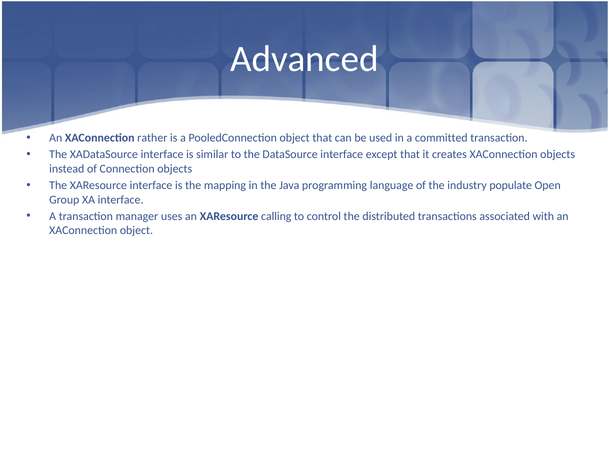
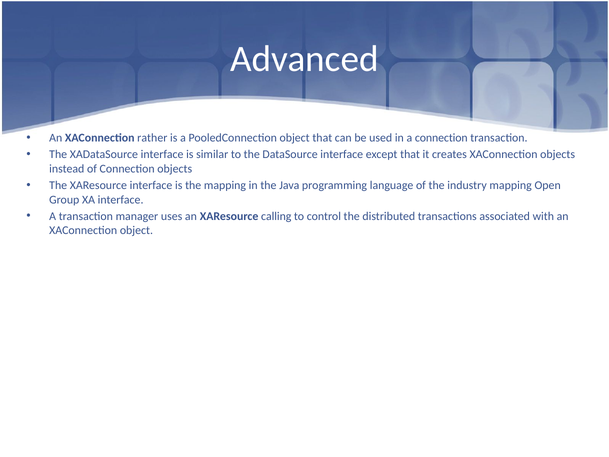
a committed: committed -> connection (441, 138)
industry populate: populate -> mapping (511, 185)
